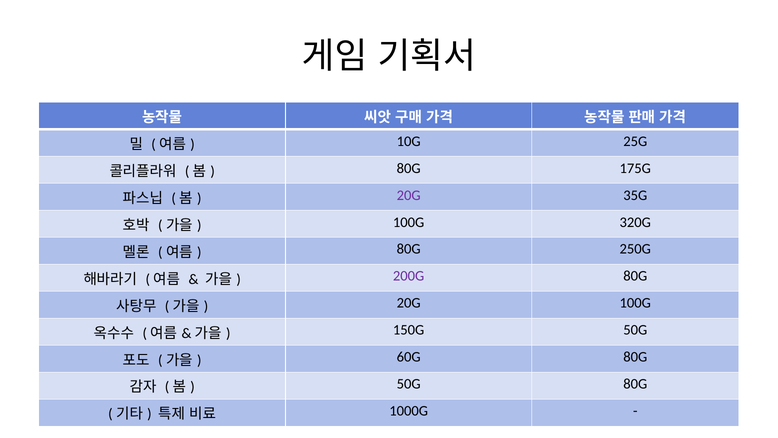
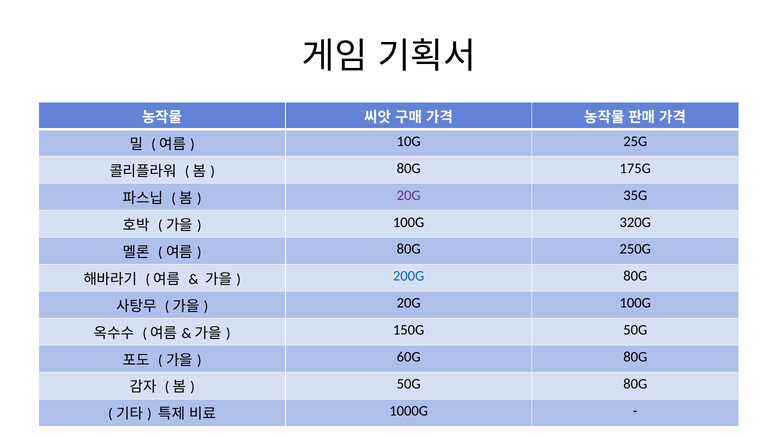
200G colour: purple -> blue (409, 276)
